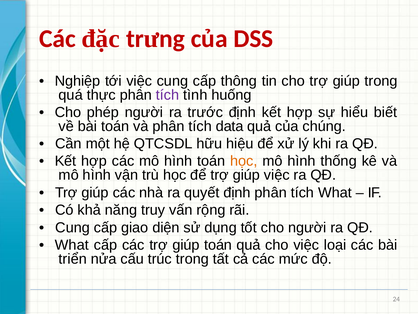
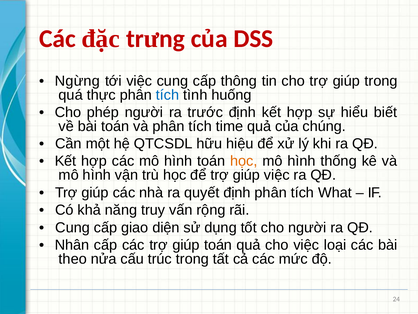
Nghiệp: Nghiệp -> Ngừng (77, 81)
tích colour: purple -> blue (168, 95)
data: data -> time (230, 126)
What: What -> Nhân (72, 245)
triển: triển -> theo (73, 259)
